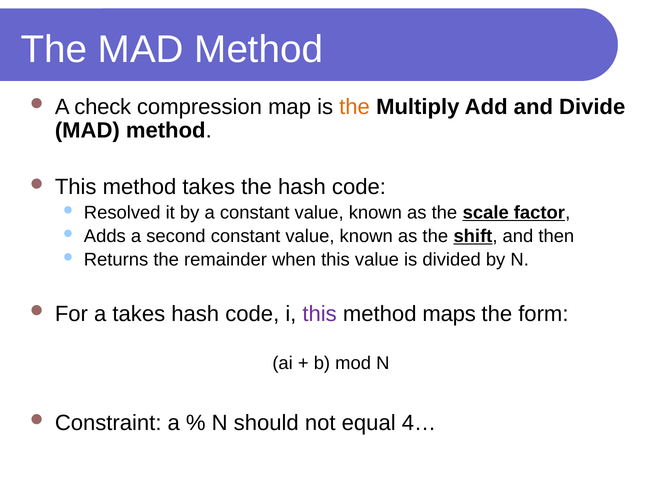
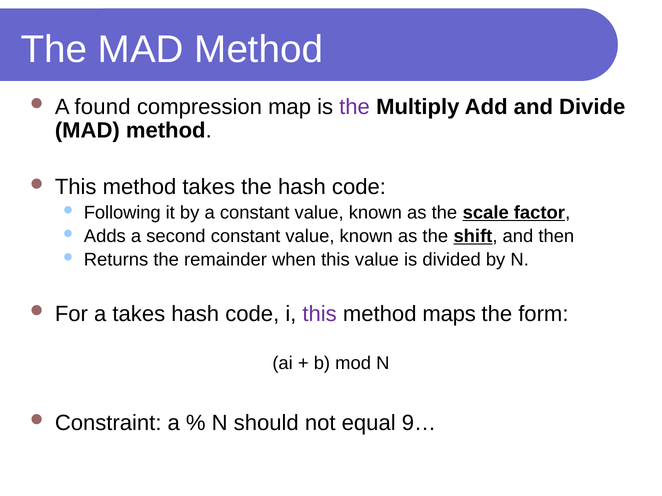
check: check -> found (103, 107)
the colour: orange -> purple (355, 107)
Resolved: Resolved -> Following (122, 213)
4…: 4… -> 9… (419, 423)
